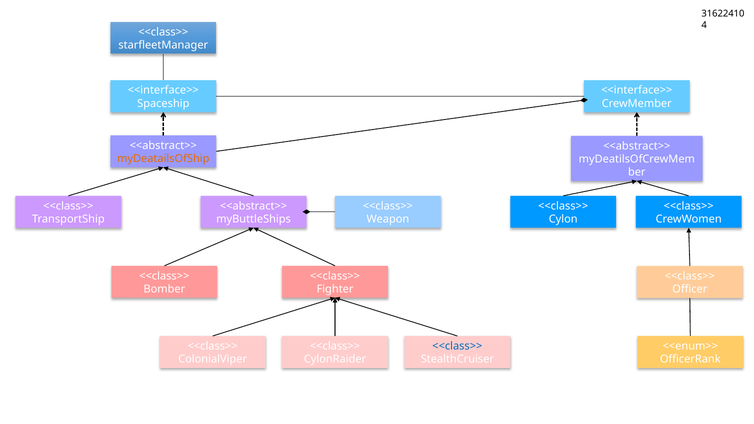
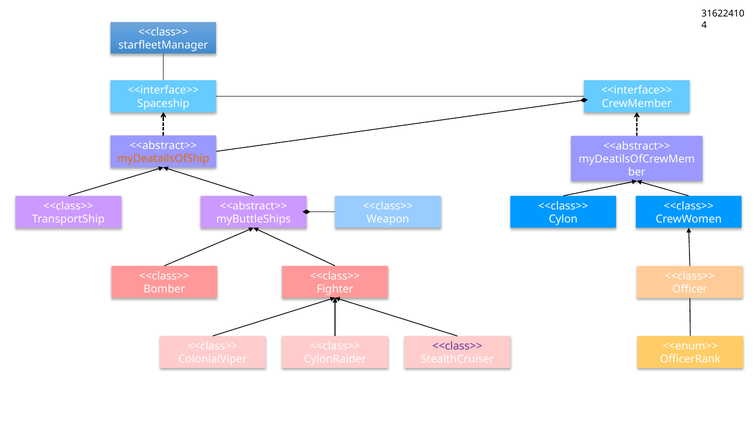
<<class>> colour: blue -> purple (457, 346)
